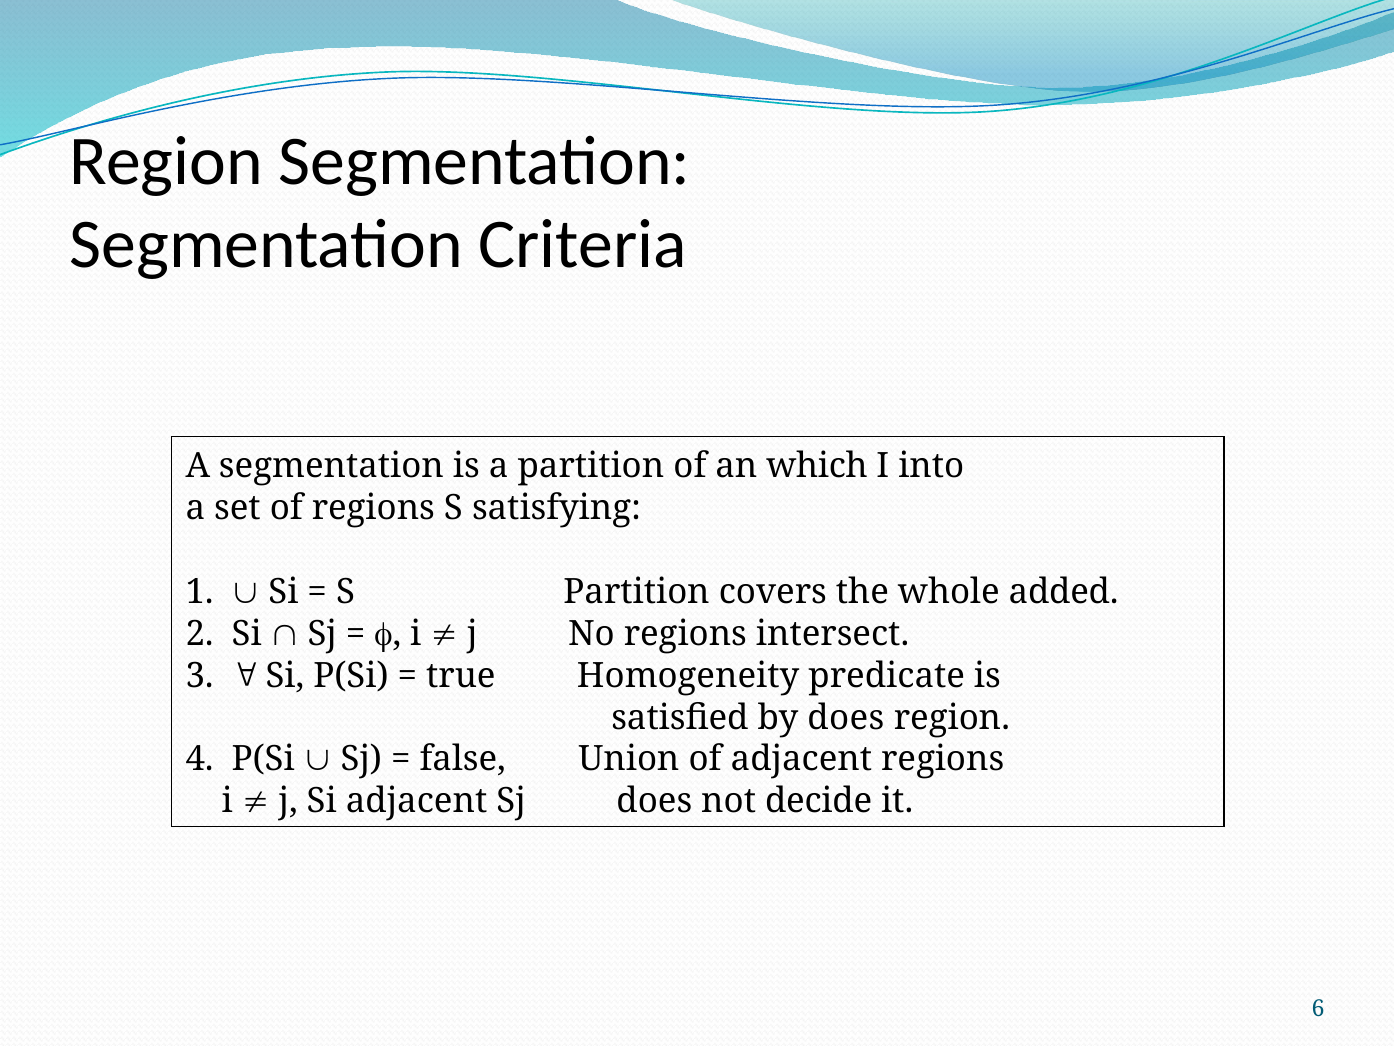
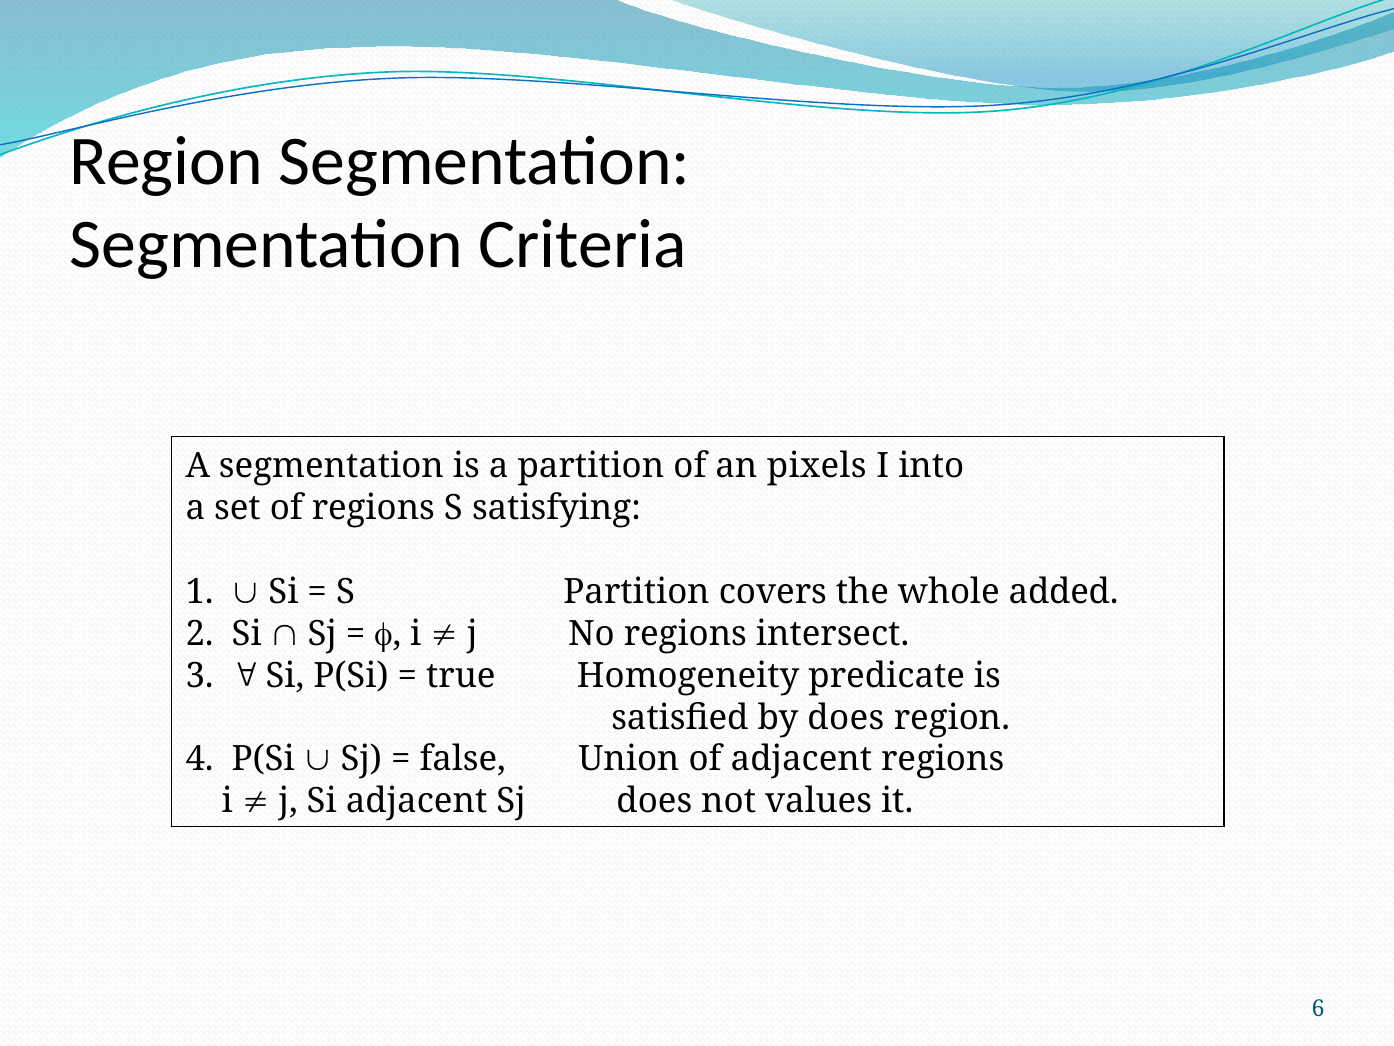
which: which -> pixels (817, 466)
decide: decide -> values (819, 801)
